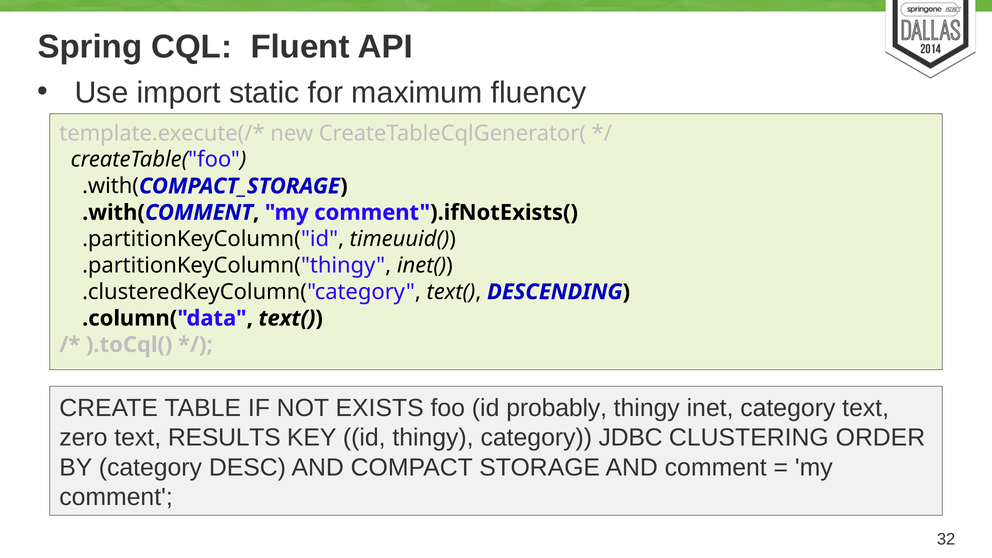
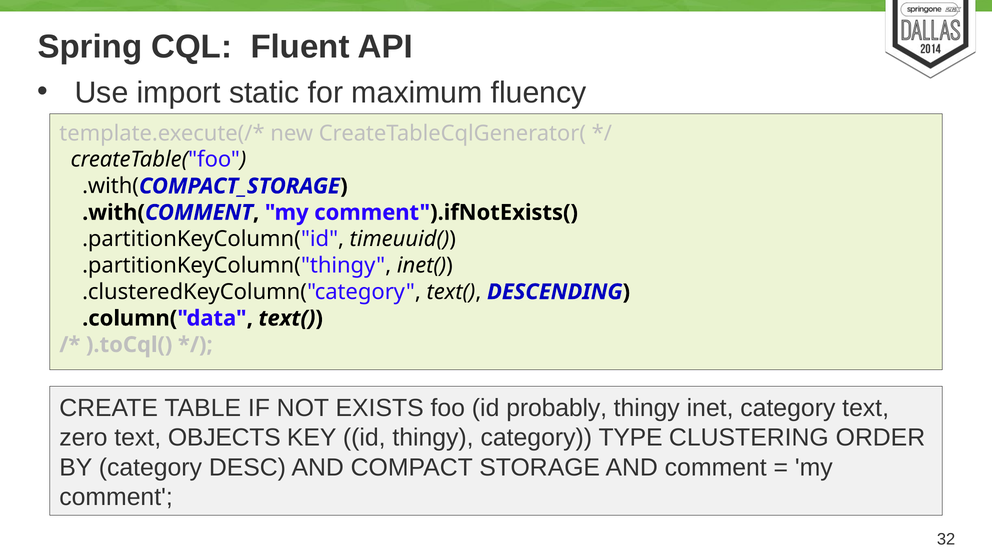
RESULTS: RESULTS -> OBJECTS (224, 438)
JDBC: JDBC -> TYPE (631, 438)
